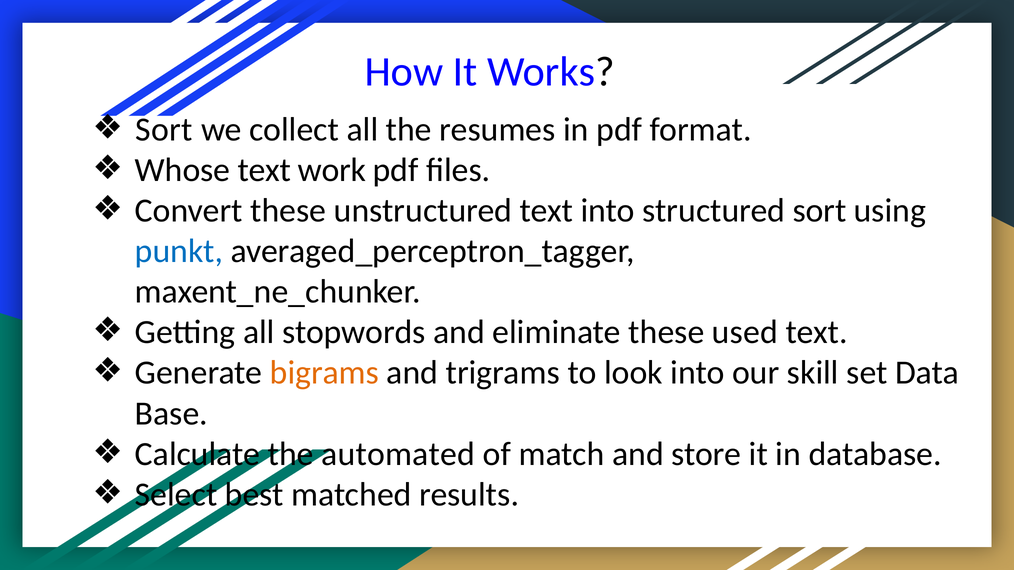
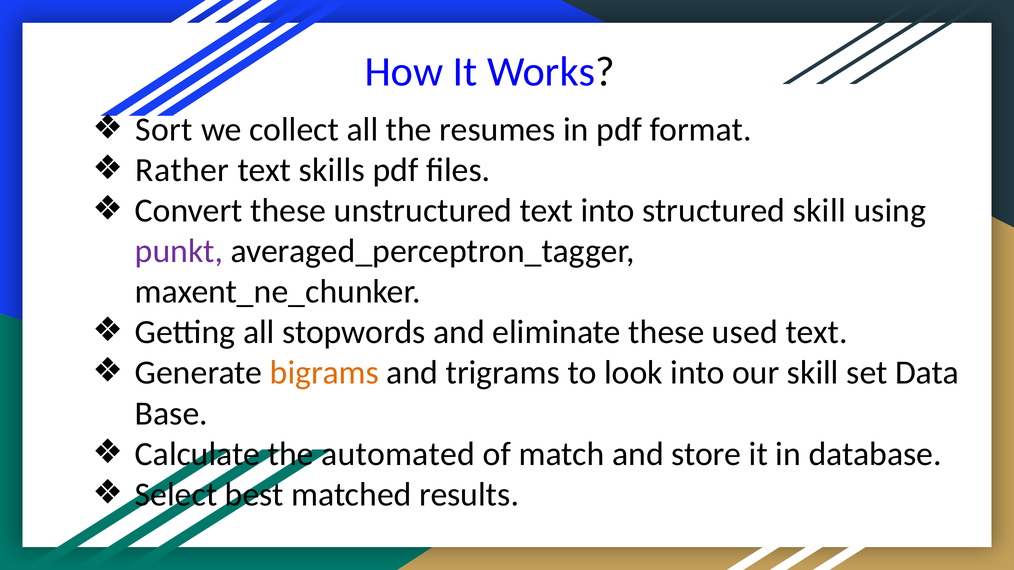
Whose: Whose -> Rather (182, 170)
work: work -> skills (332, 170)
structured sort: sort -> skill (819, 211)
punkt colour: blue -> purple (179, 251)
